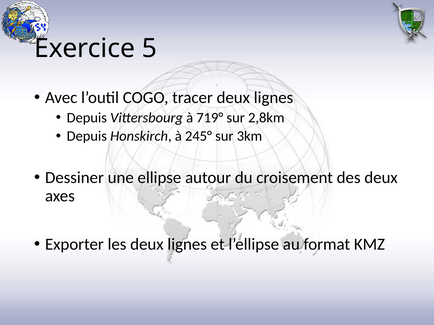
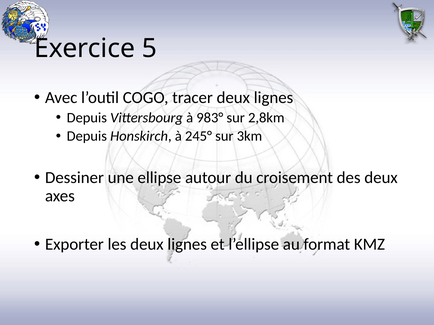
719°: 719° -> 983° (210, 118)
